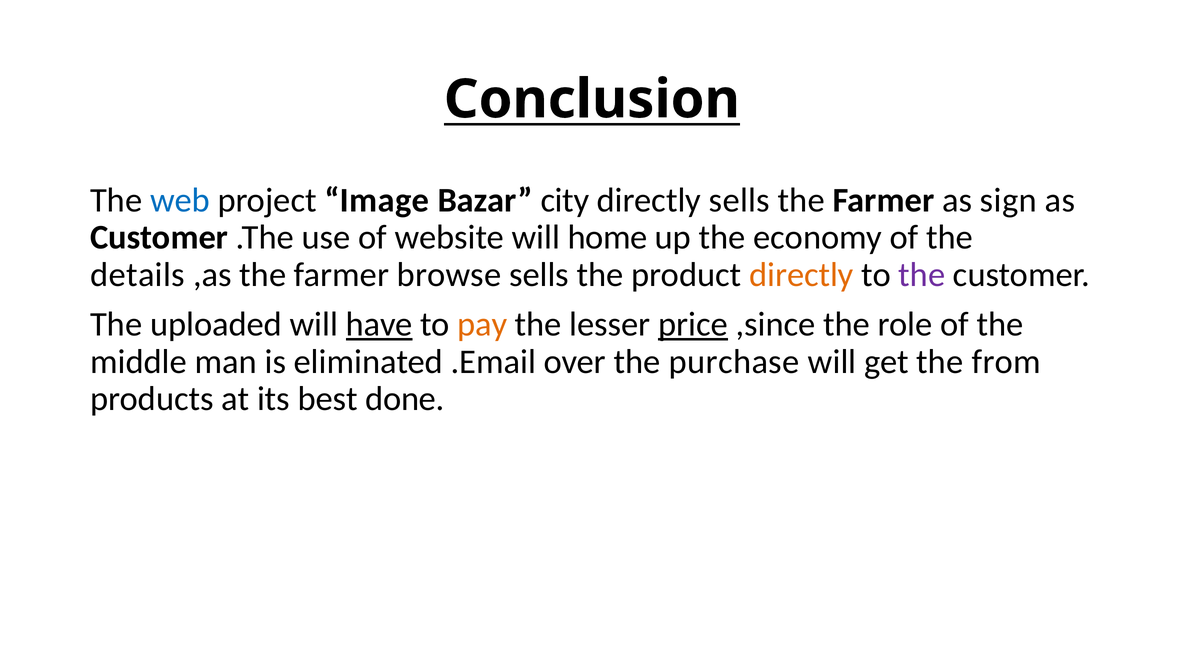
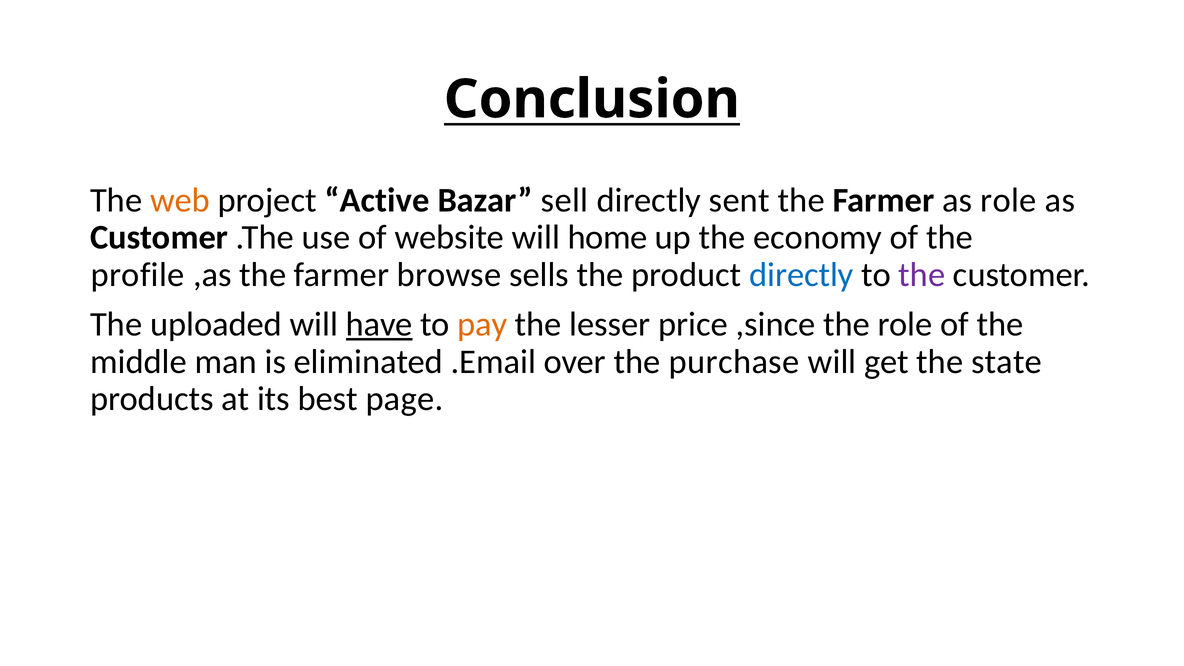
web colour: blue -> orange (180, 200)
Image: Image -> Active (377, 200)
city: city -> sell (565, 200)
directly sells: sells -> sent (739, 200)
as sign: sign -> role (1008, 200)
details: details -> profile (138, 275)
directly colour: orange -> blue (801, 275)
price underline: present -> none (693, 324)
from: from -> state (1006, 362)
done: done -> page (405, 399)
